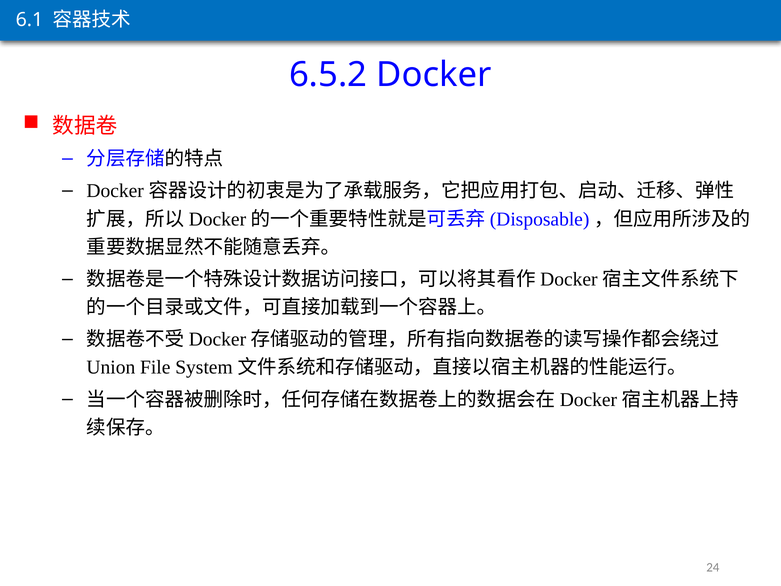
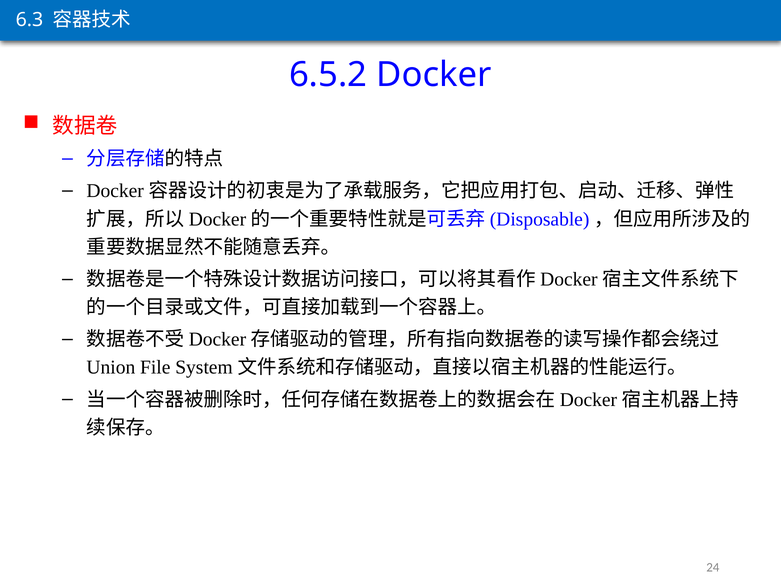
6.1: 6.1 -> 6.3 (29, 20)
